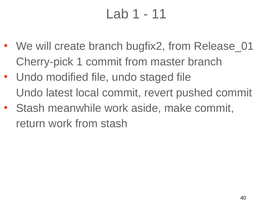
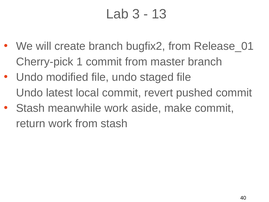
Lab 1: 1 -> 3 (136, 14)
11: 11 -> 13 (159, 14)
